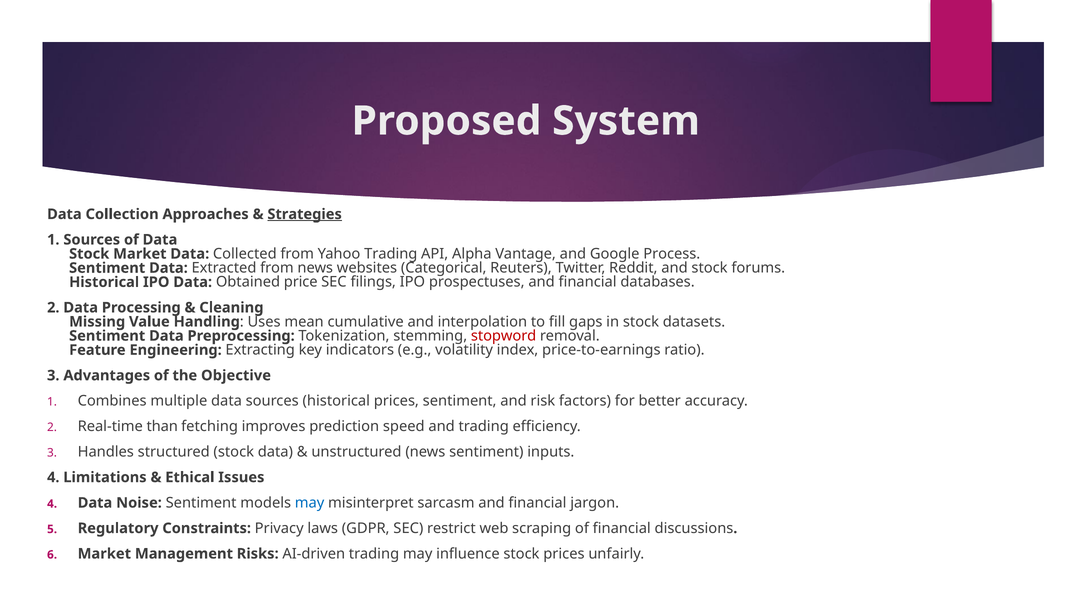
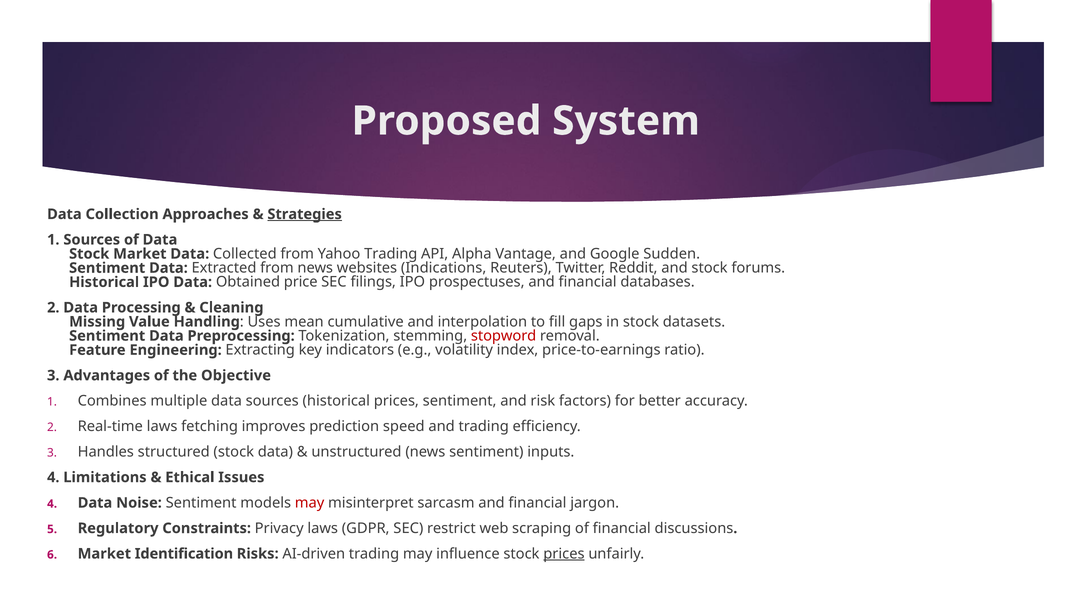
Process: Process -> Sudden (672, 254)
Categorical: Categorical -> Indications (444, 268)
Real-time than: than -> laws (162, 427)
may colour: blue -> red (310, 503)
Management: Management -> Identification (184, 554)
prices underline: none -> present (564, 554)
